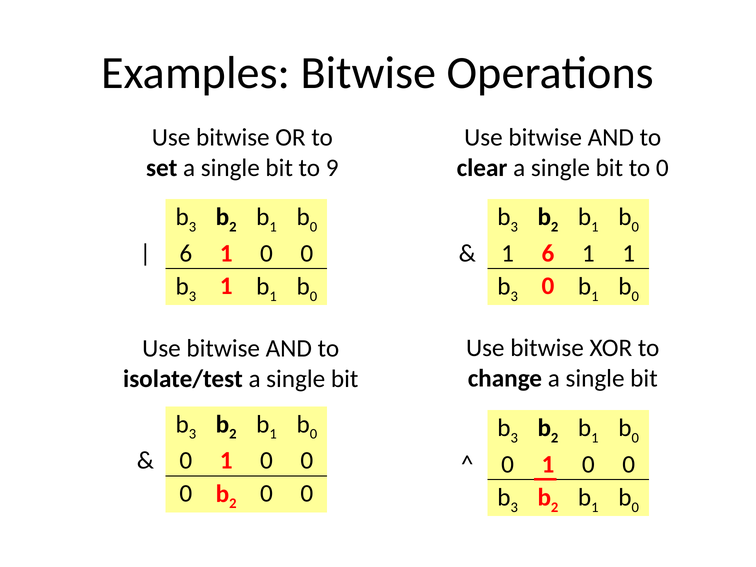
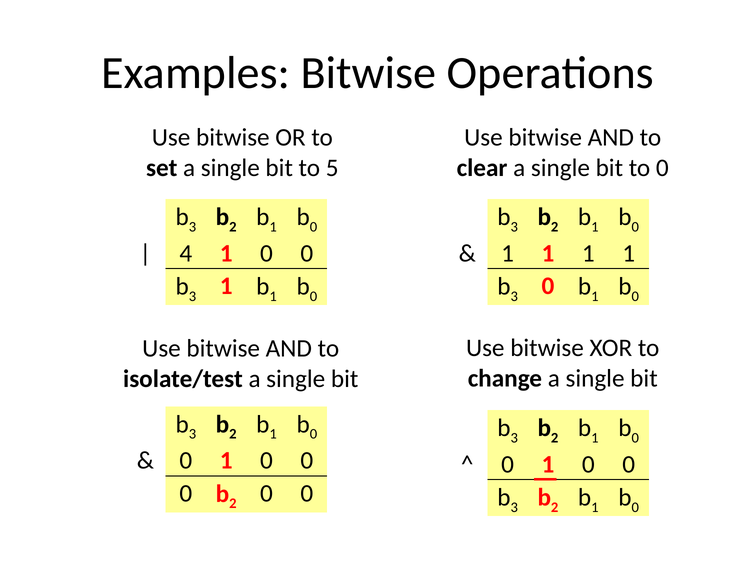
9: 9 -> 5 (332, 168)
6: 6 -> 4 (186, 253)
6: 6 -> 1 (548, 253)
